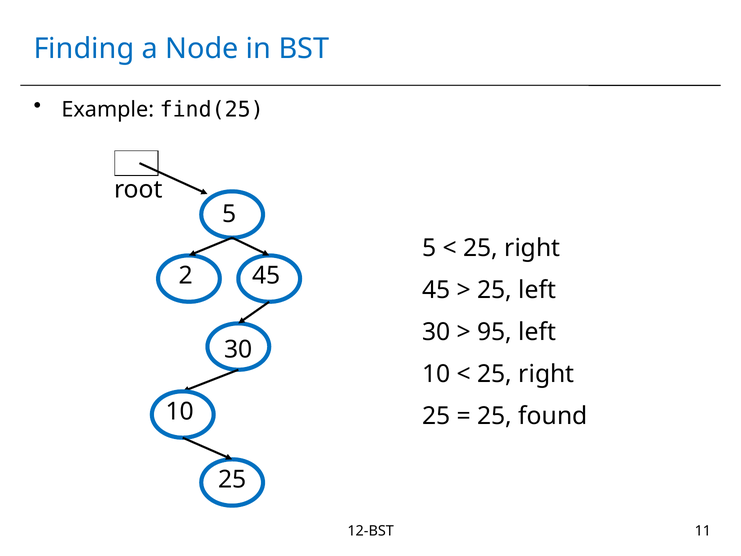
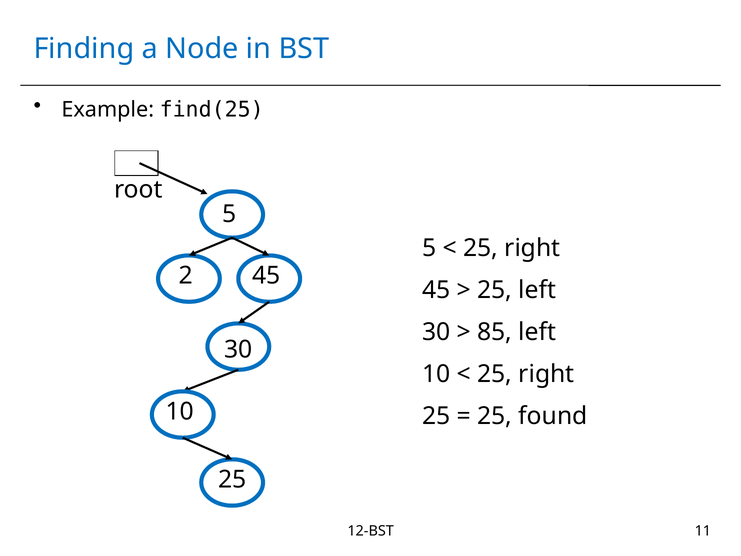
95: 95 -> 85 (495, 332)
